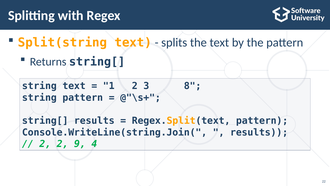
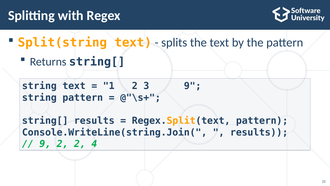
3 8: 8 -> 9 (193, 86)
2: 2 -> 9 (45, 144)
2 9: 9 -> 2 (80, 144)
